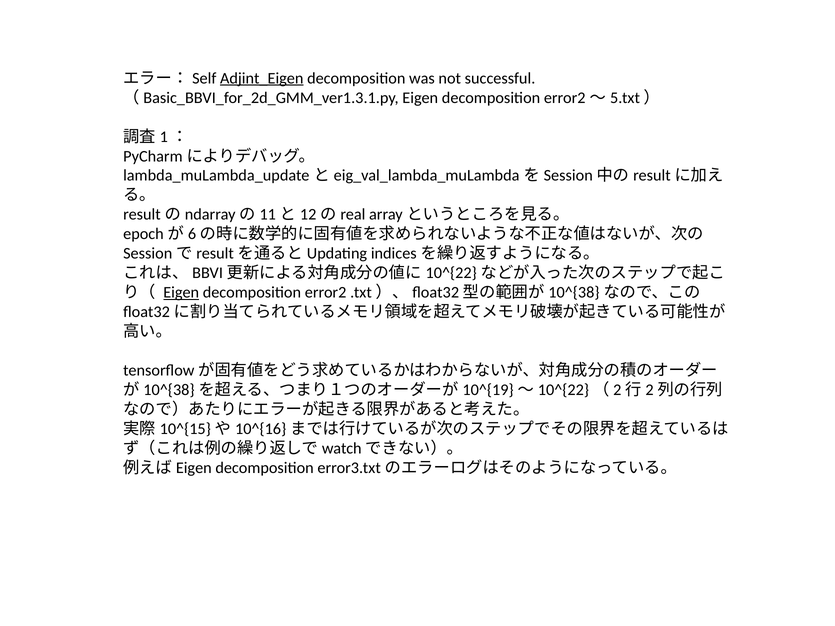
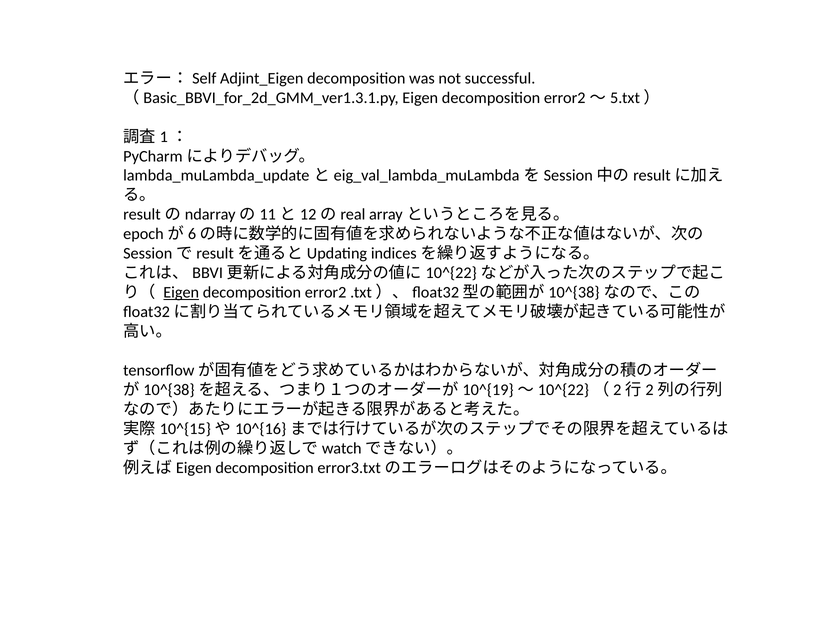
Adjint_Eigen underline: present -> none (262, 78)
